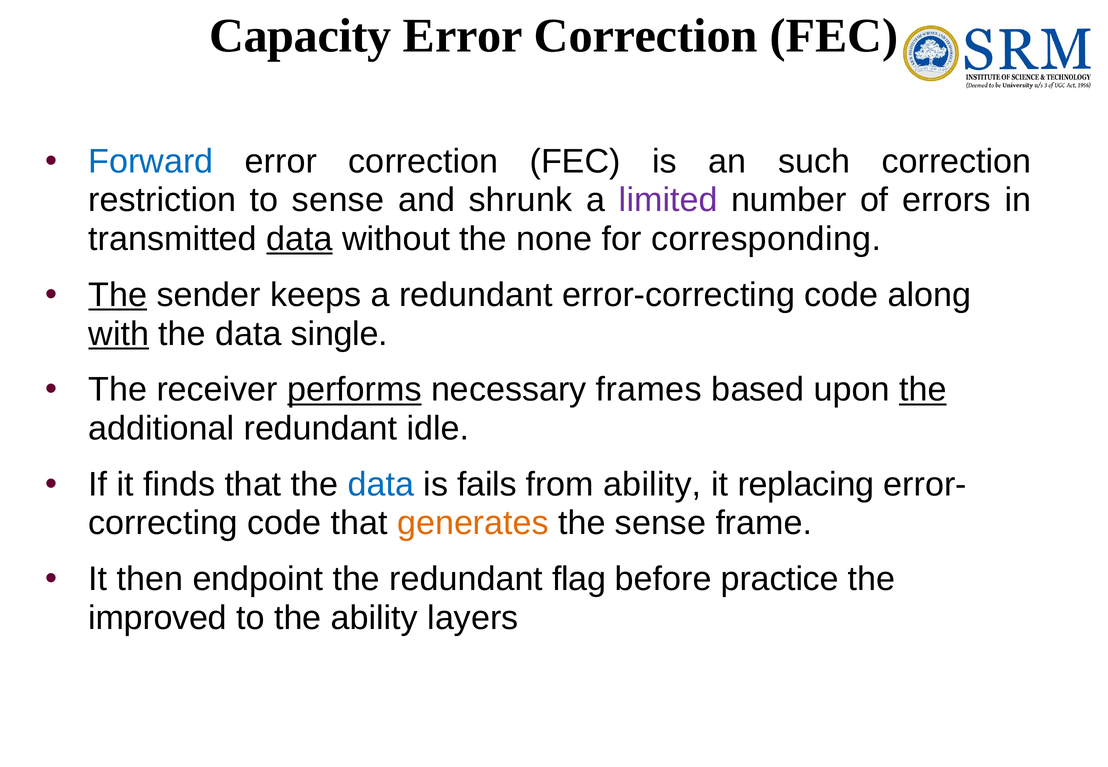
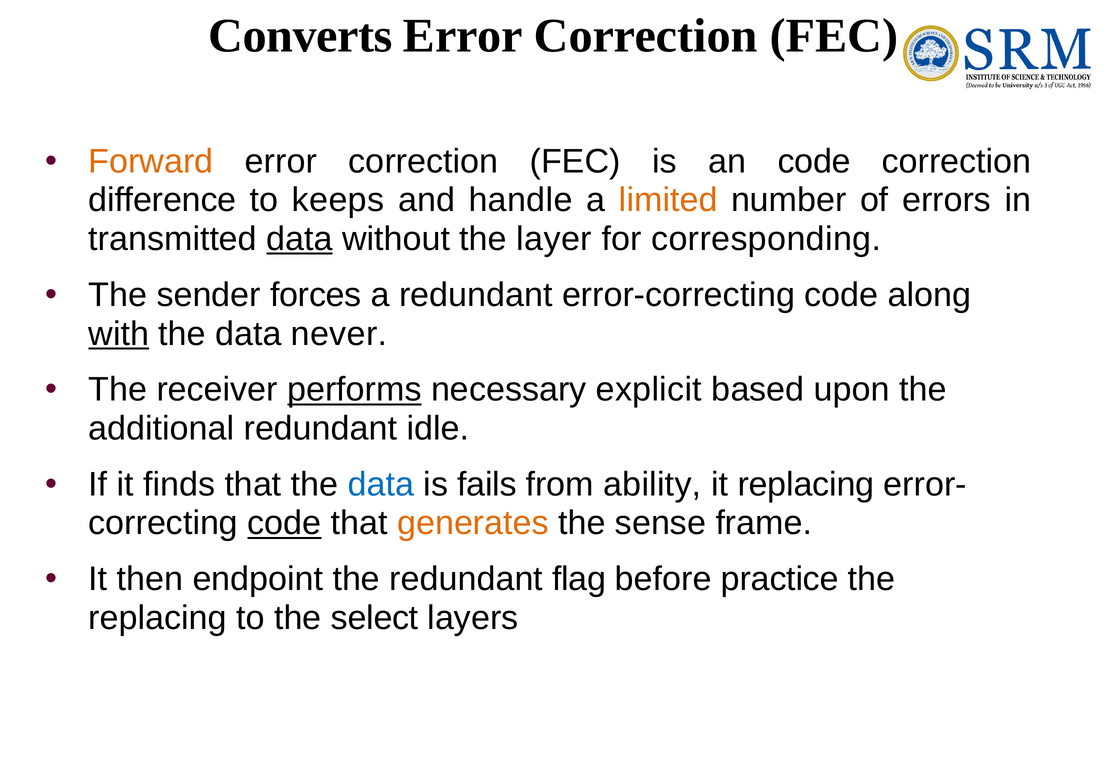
Capacity: Capacity -> Converts (300, 36)
Forward colour: blue -> orange (151, 161)
an such: such -> code (814, 161)
restriction: restriction -> difference (162, 200)
to sense: sense -> keeps (338, 200)
shrunk: shrunk -> handle (521, 200)
limited colour: purple -> orange (668, 200)
none: none -> layer (554, 239)
The underline: present -> none (118, 295)
keeps: keeps -> forces (316, 295)
single: single -> never (339, 334)
frames: frames -> explicit (649, 390)
the underline: present -> none (923, 390)
code underline: none -> present (284, 523)
improved: improved -> replacing (158, 618)
the ability: ability -> select (375, 618)
